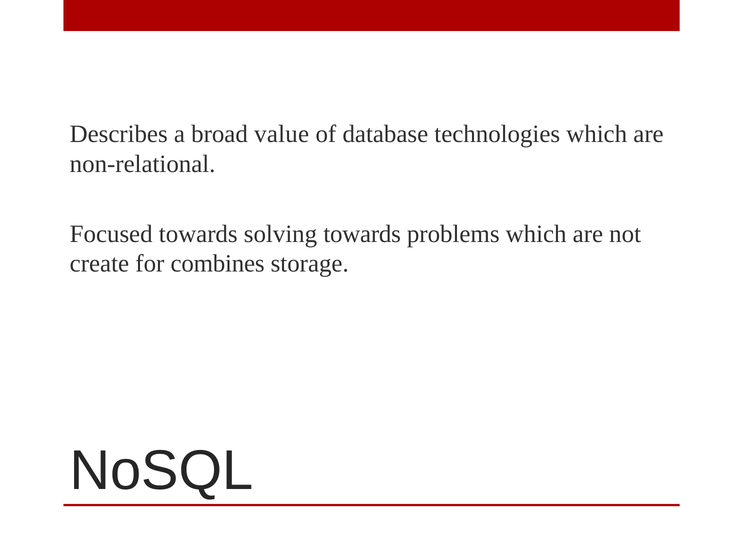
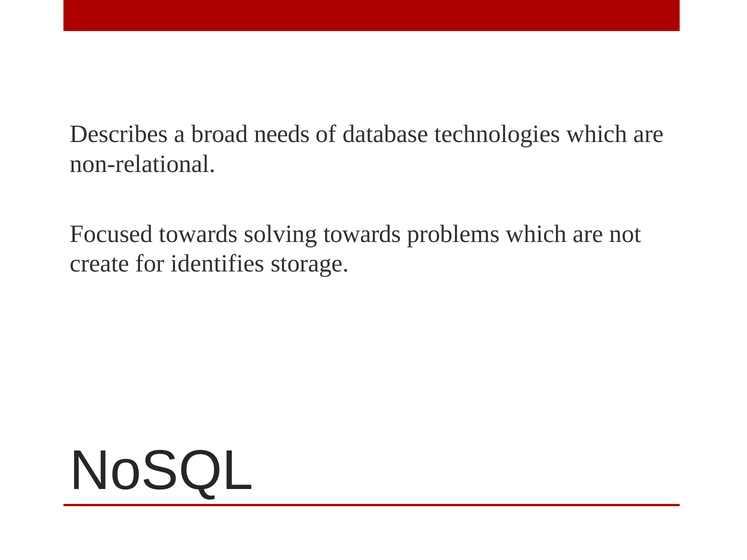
value: value -> needs (282, 134)
combines: combines -> identifies (217, 264)
